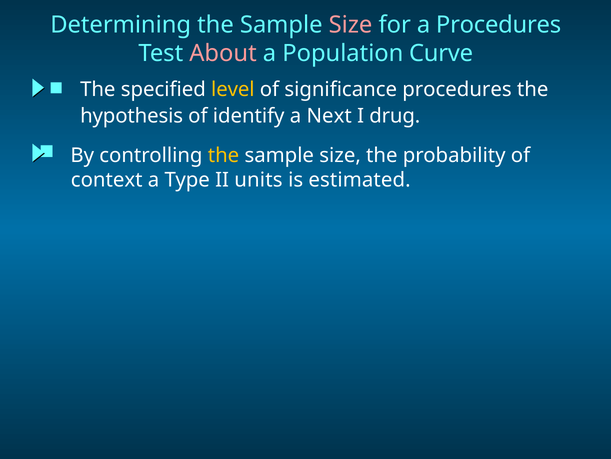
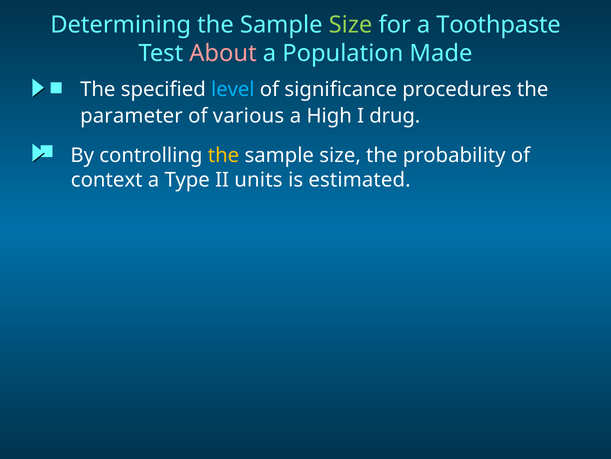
Size colour: pink -> light green (351, 25)
a Procedures: Procedures -> Toothpaste (499, 25)
Curve: Curve -> Made (441, 53)
level colour: yellow -> light blue (233, 90)
hypothesis: hypothesis -> parameter (131, 116)
identify: identify -> various (249, 116)
Next: Next -> High (329, 116)
